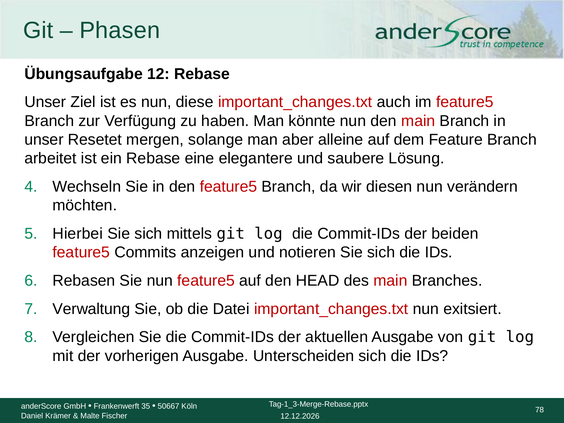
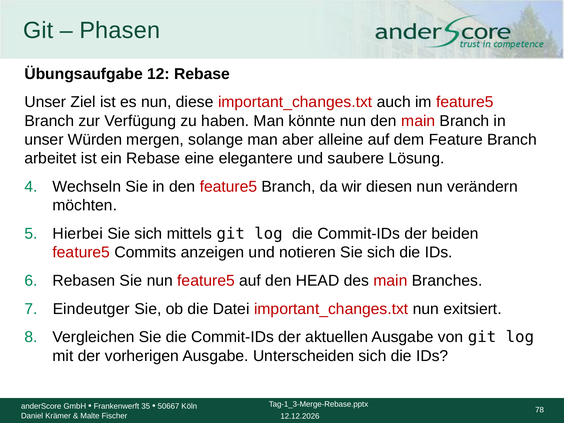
Resetet: Resetet -> Würden (95, 140)
Verwaltung: Verwaltung -> Eindeutger (91, 309)
